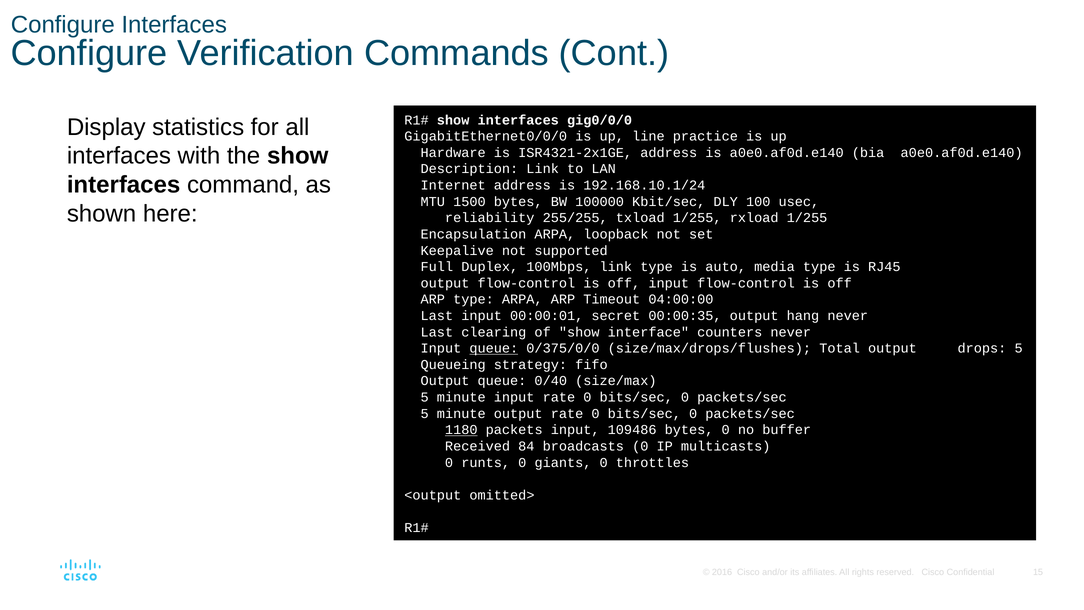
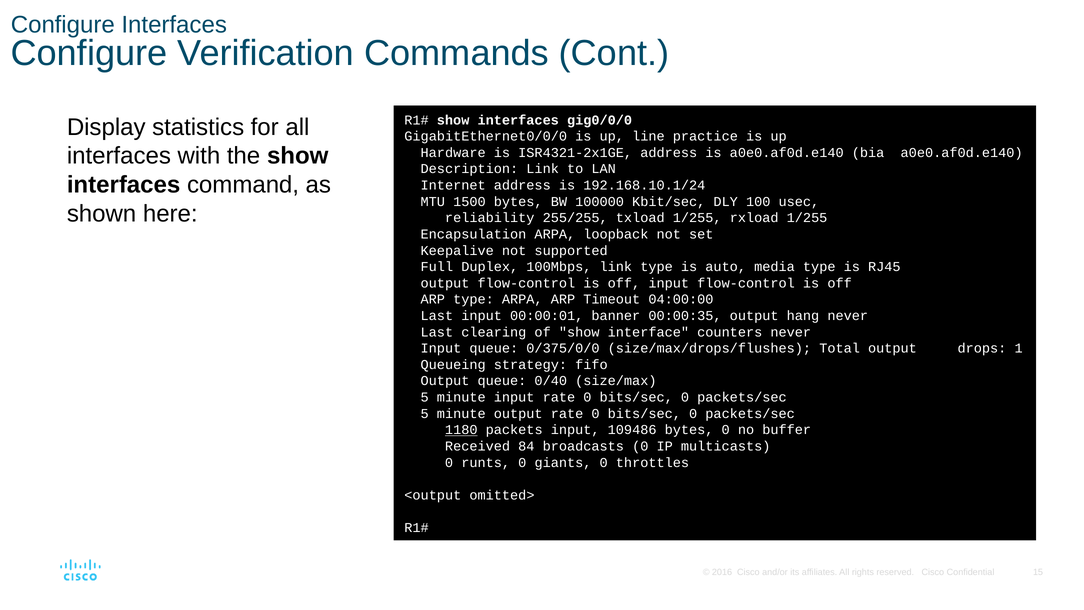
secret: secret -> banner (616, 316)
queue underline: present -> none (494, 348)
drops 5: 5 -> 1 (1019, 348)
